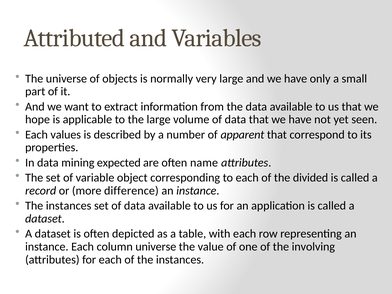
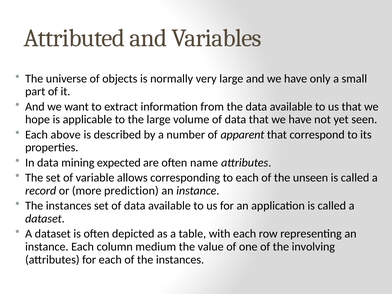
values: values -> above (66, 135)
object: object -> allows (132, 178)
divided: divided -> unseen (311, 178)
difference: difference -> prediction (131, 191)
column universe: universe -> medium (156, 247)
